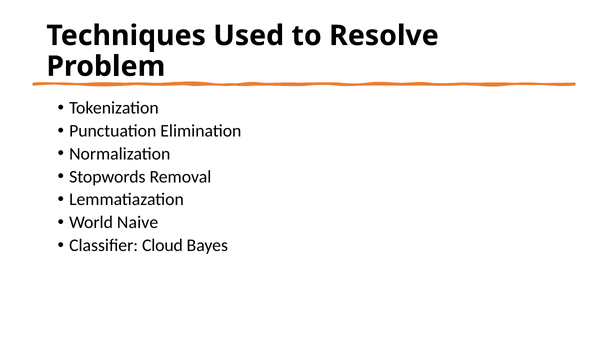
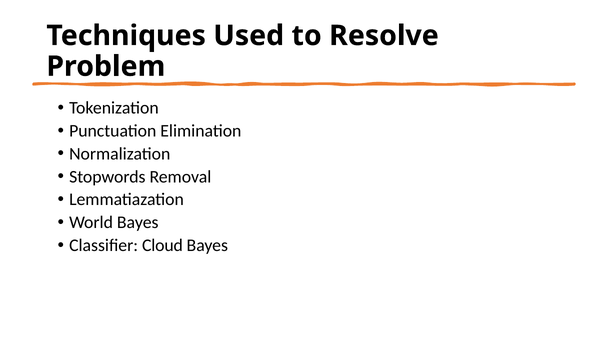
World Naive: Naive -> Bayes (138, 223)
